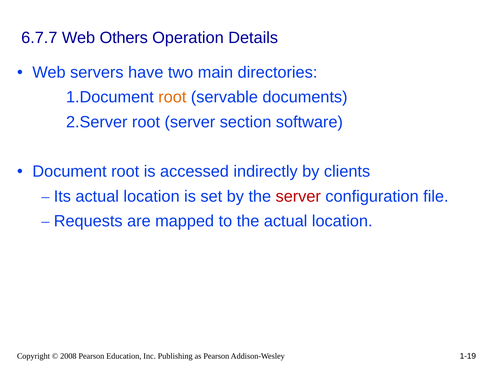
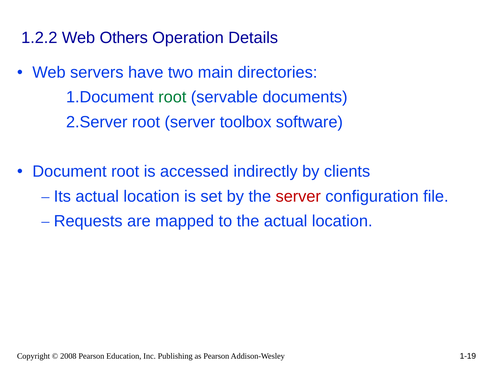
6.7.7: 6.7.7 -> 1.2.2 (39, 38)
root colour: orange -> green (172, 97)
section: section -> toolbox (246, 122)
